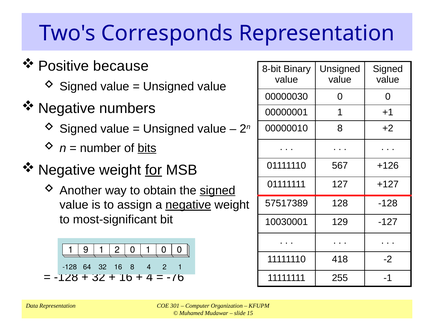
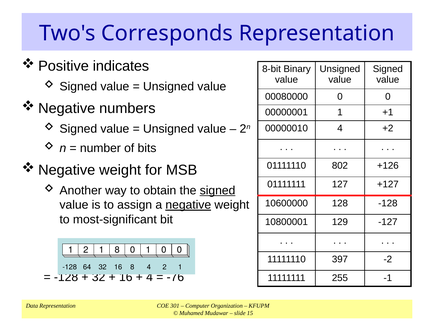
because: because -> indicates (121, 66)
00000030: 00000030 -> 00080000 (287, 97)
00000010 8: 8 -> 4 (340, 129)
bits underline: present -> none (147, 148)
567: 567 -> 802 (340, 166)
for underline: present -> none (153, 170)
57517389: 57517389 -> 10600000 (287, 203)
10030001: 10030001 -> 10800001 (287, 222)
1 9: 9 -> 2 (86, 250)
1 2: 2 -> 8 (117, 250)
418: 418 -> 397 (340, 260)
